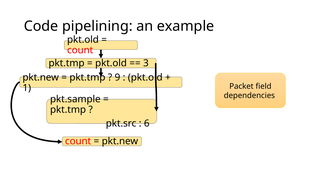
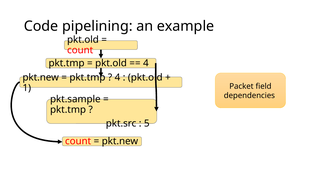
3: 3 -> 4 (146, 63)
9: 9 -> 4 (117, 78)
6: 6 -> 5 (147, 124)
